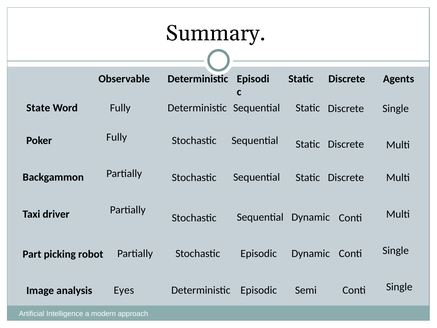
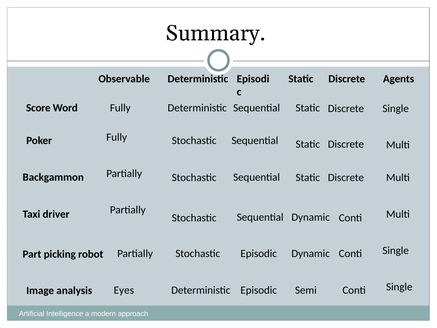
State: State -> Score (38, 108)
